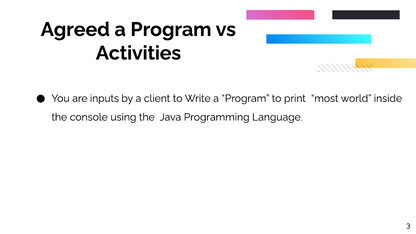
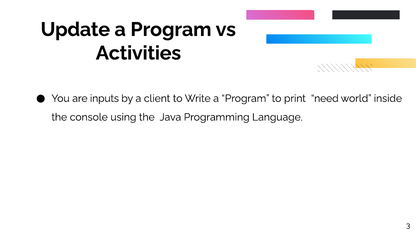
Agreed: Agreed -> Update (75, 30)
most: most -> need (325, 98)
